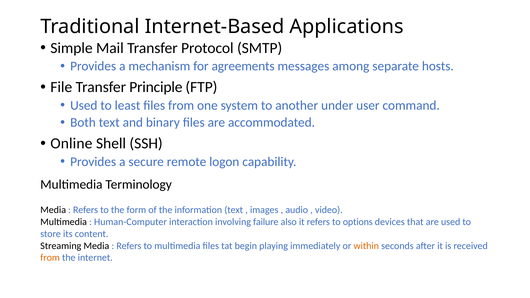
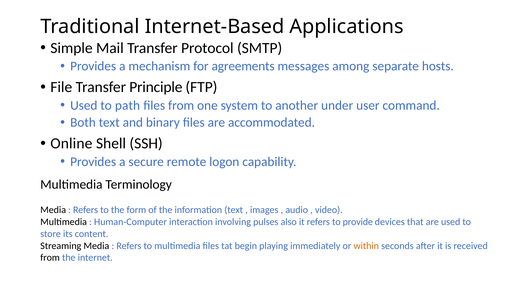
least: least -> path (127, 106)
failure: failure -> pulses (266, 222)
options: options -> provide (358, 222)
from colour: orange -> black (50, 258)
